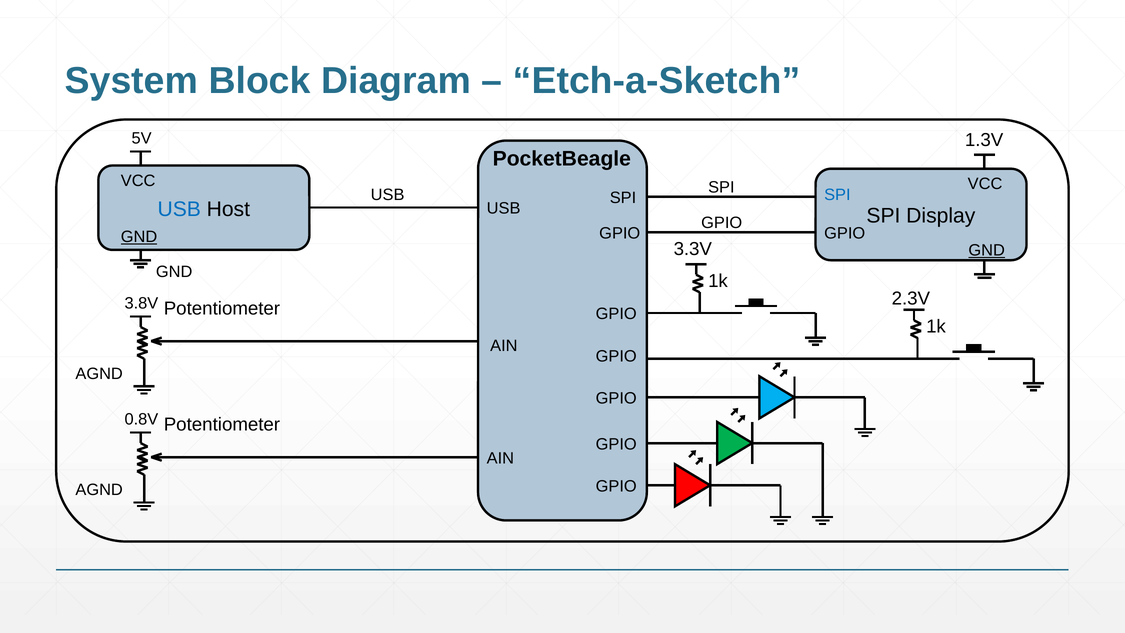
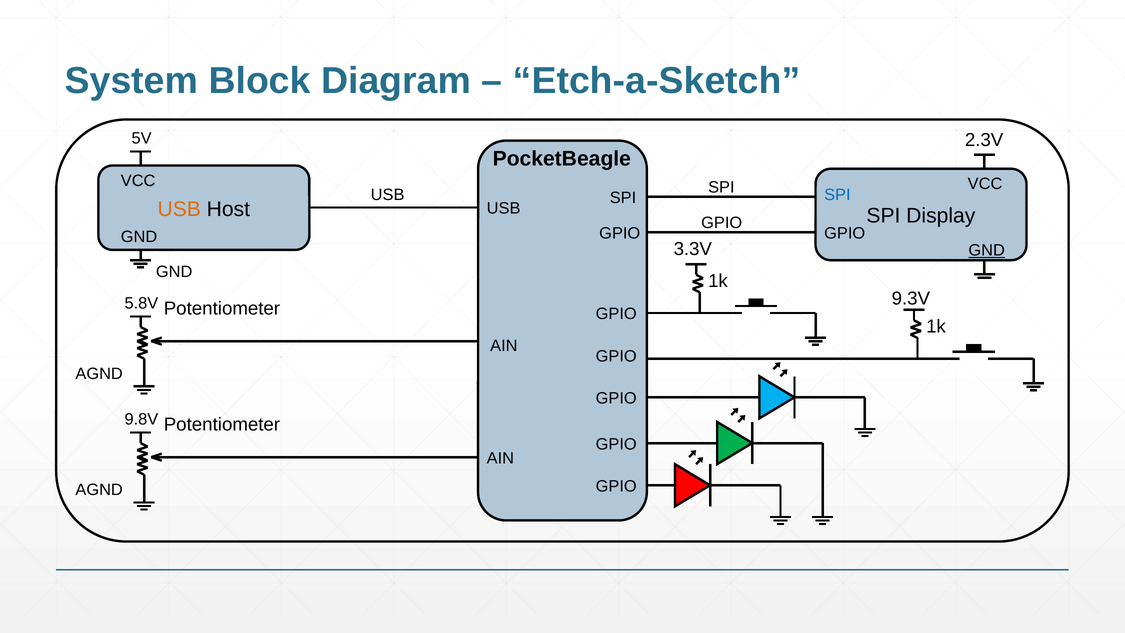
1.3V: 1.3V -> 2.3V (984, 140)
USB colour: blue -> orange (179, 209)
GND underline: present -> none (139, 237)
2.3V: 2.3V -> 9.3V (911, 298)
3.8V: 3.8V -> 5.8V (141, 303)
0.8V: 0.8V -> 9.8V (141, 419)
